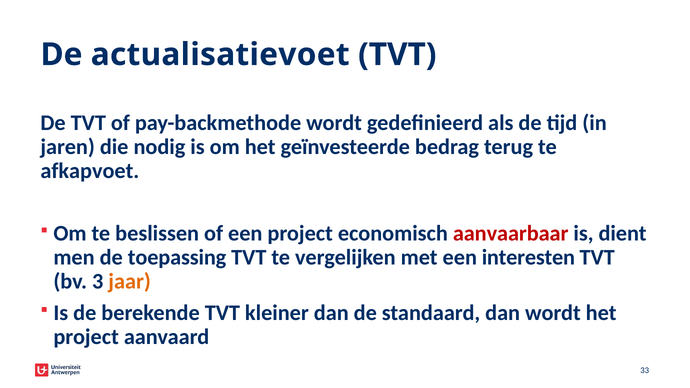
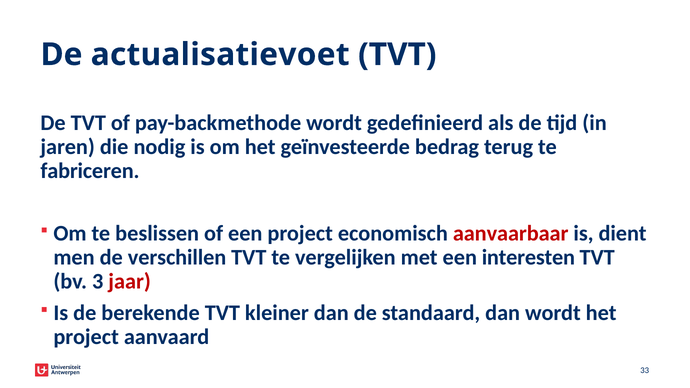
afkapvoet: afkapvoet -> fabriceren (90, 171)
toepassing: toepassing -> verschillen (177, 258)
jaar colour: orange -> red (130, 282)
